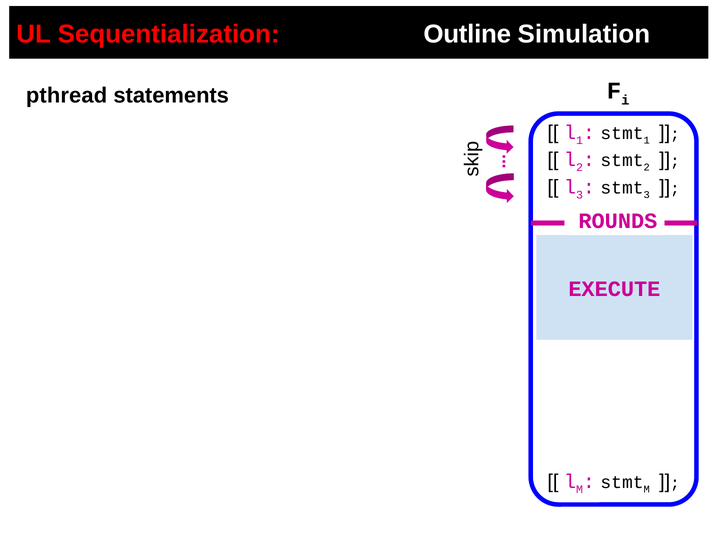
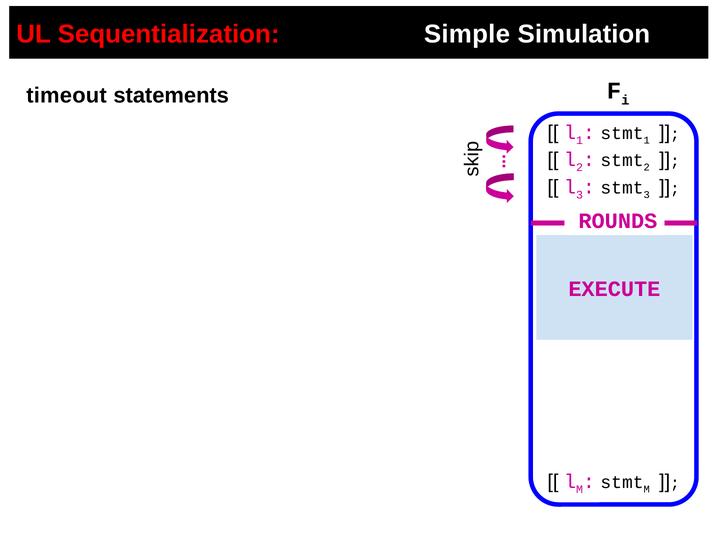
Outline: Outline -> Simple (467, 34)
pthread: pthread -> timeout (67, 96)
